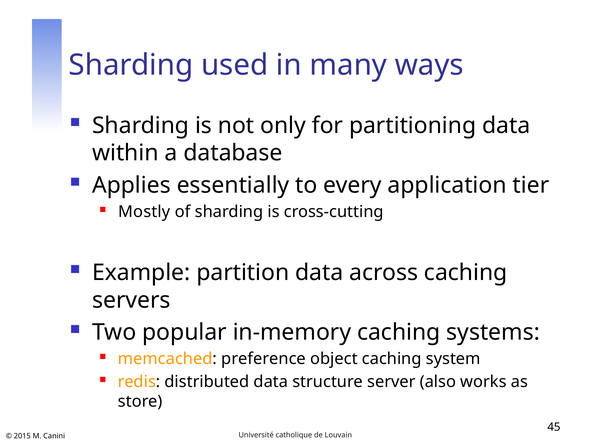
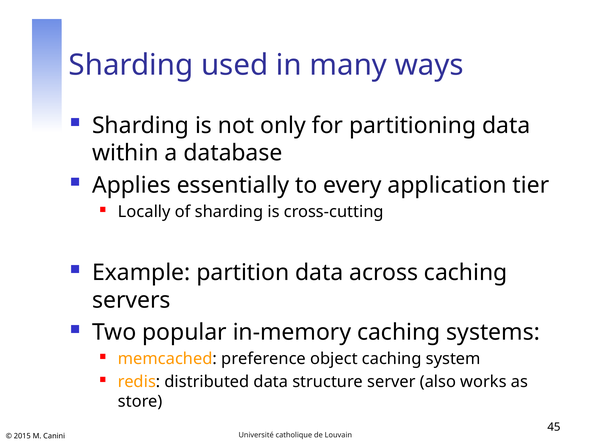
Mostly: Mostly -> Locally (144, 212)
